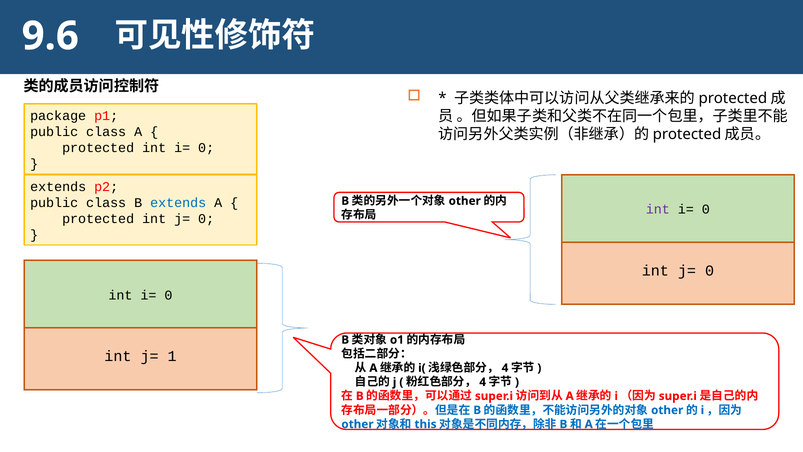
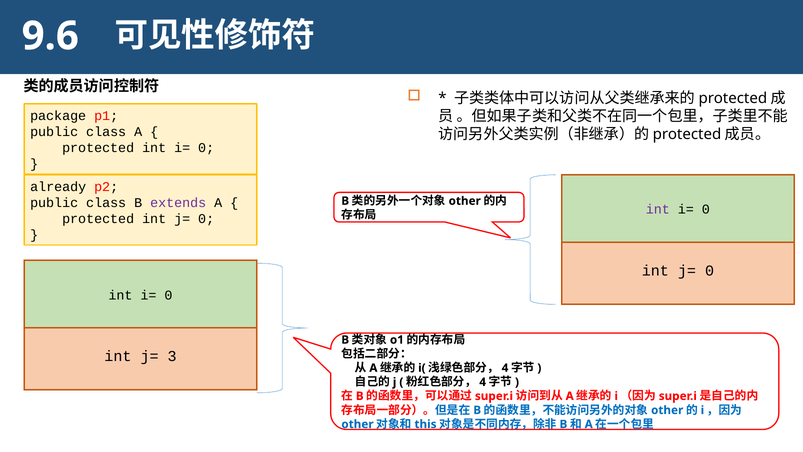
extends: extends -> already (58, 187)
extends colour: blue -> purple (178, 203)
1: 1 -> 3 (172, 356)
